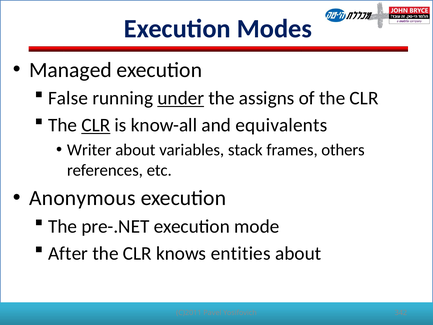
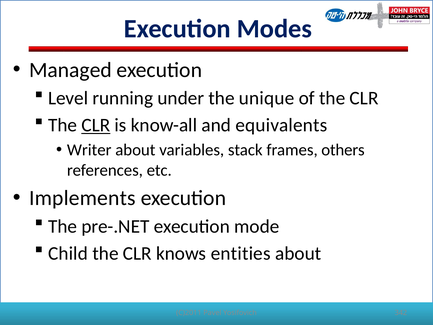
False: False -> Level (68, 98)
under underline: present -> none (181, 98)
assigns: assigns -> unique (267, 98)
Anonymous: Anonymous -> Implements (82, 198)
After: After -> Child (68, 253)
